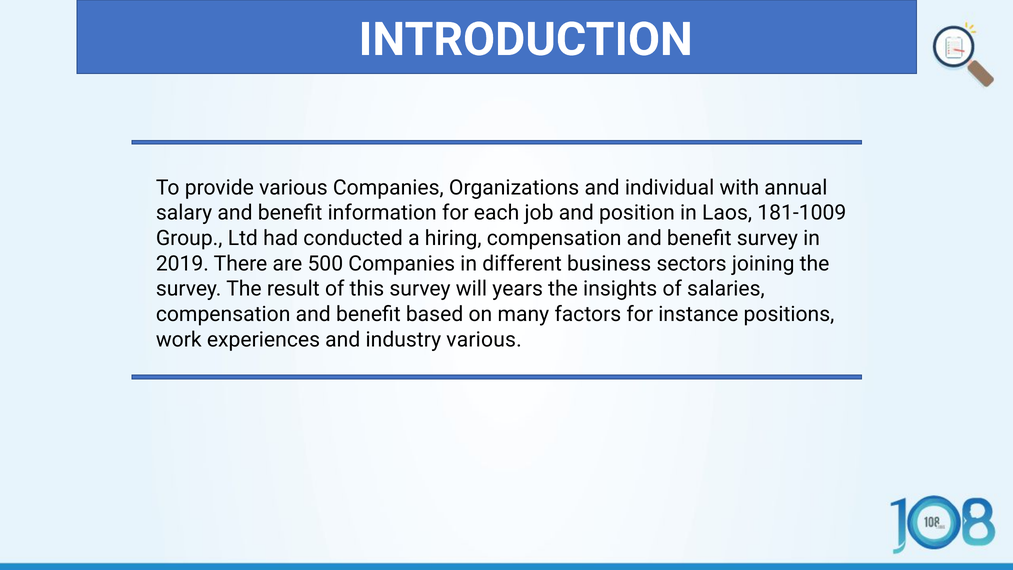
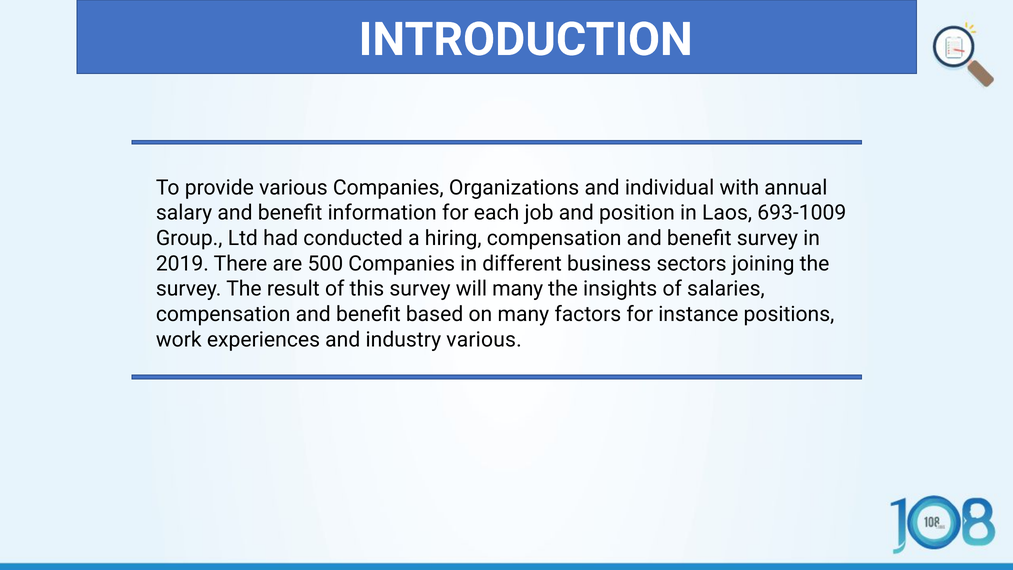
181-1009: 181-1009 -> 693-1009 (802, 213)
will years: years -> many (518, 289)
